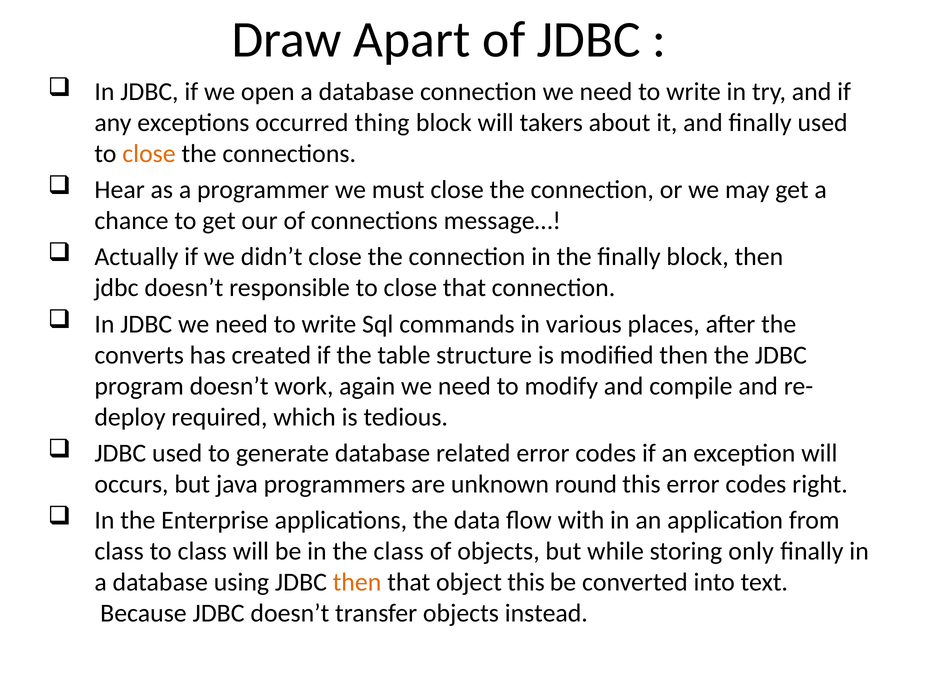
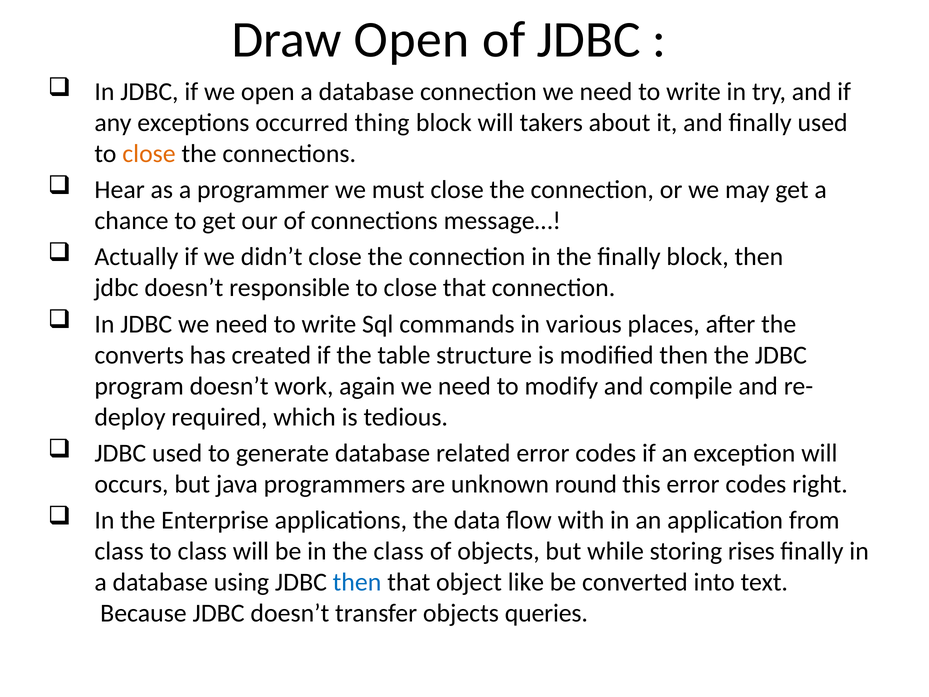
Draw Apart: Apart -> Open (412, 40)
only: only -> rises (751, 551)
then colour: orange -> blue (357, 582)
object this: this -> like (526, 582)
instead: instead -> queries (546, 613)
